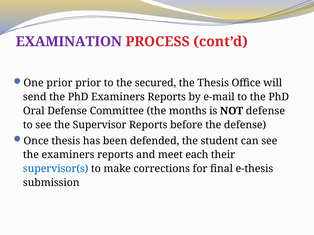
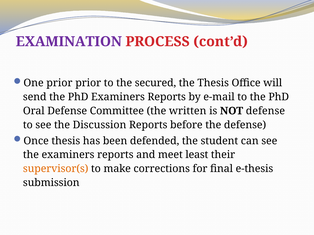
months: months -> written (188, 111)
Supervisor: Supervisor -> Discussion (100, 125)
each: each -> least (197, 155)
supervisor(s colour: blue -> orange (56, 169)
